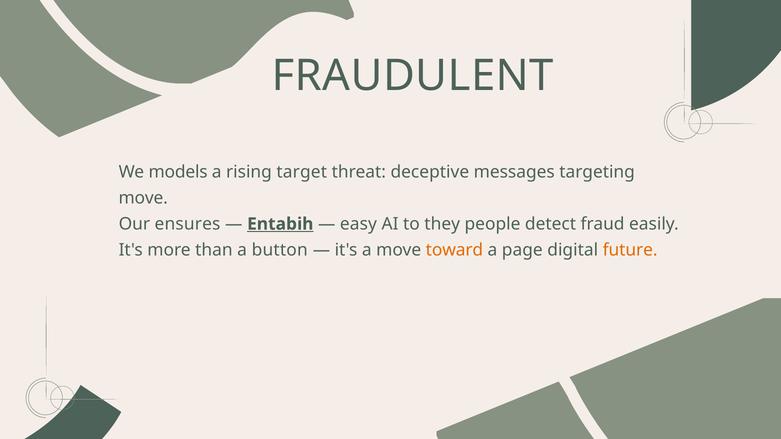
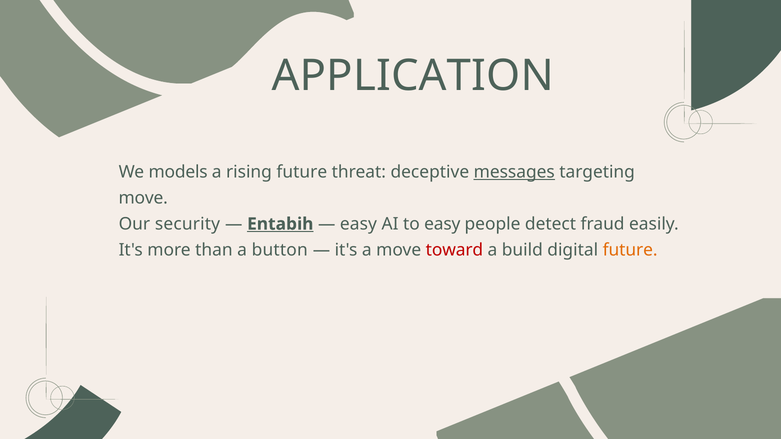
FRAUDULENT: FRAUDULENT -> APPLICATION (413, 76)
rising target: target -> future (302, 172)
messages underline: none -> present (514, 172)
ensures: ensures -> security (187, 224)
to they: they -> easy (442, 224)
toward colour: orange -> red (454, 250)
page: page -> build (522, 250)
